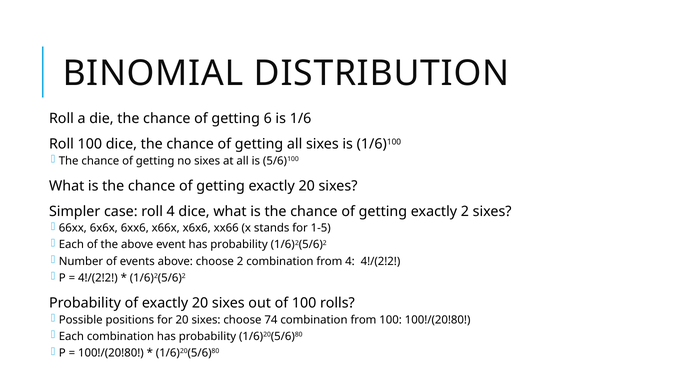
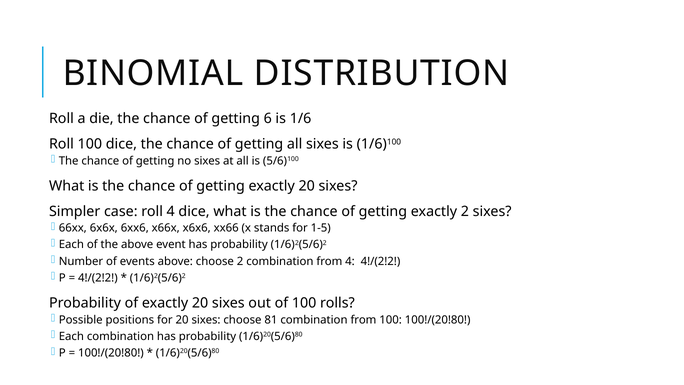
74: 74 -> 81 (271, 320)
